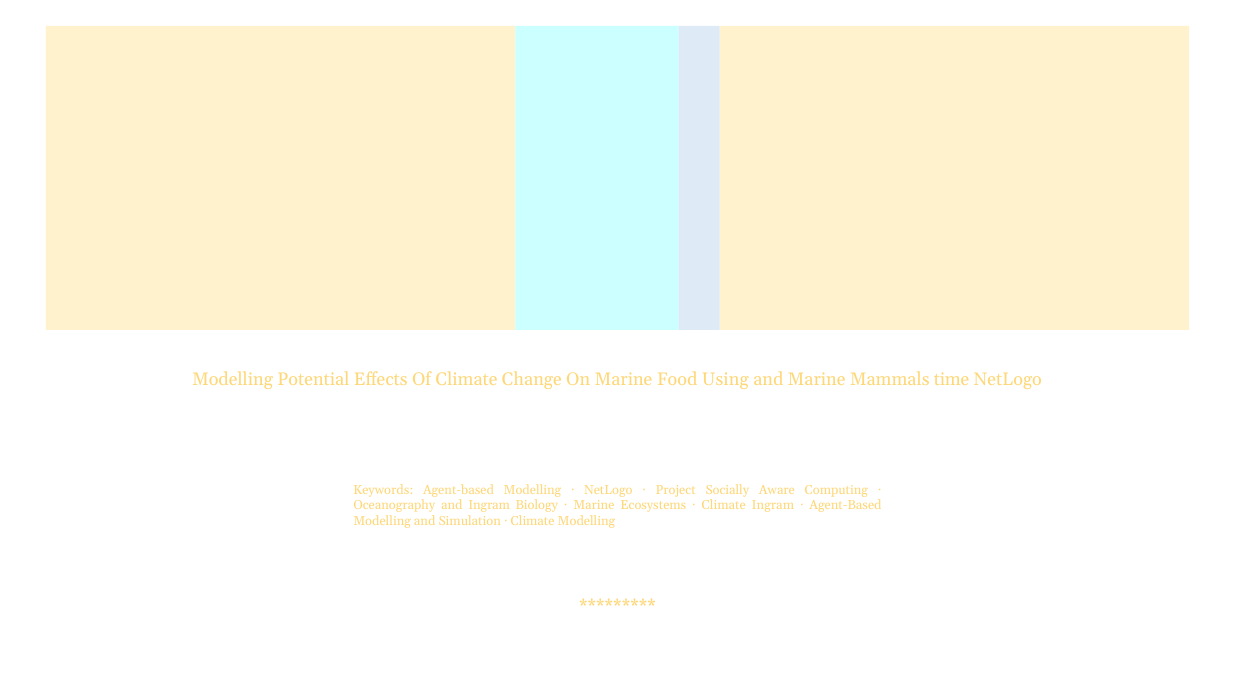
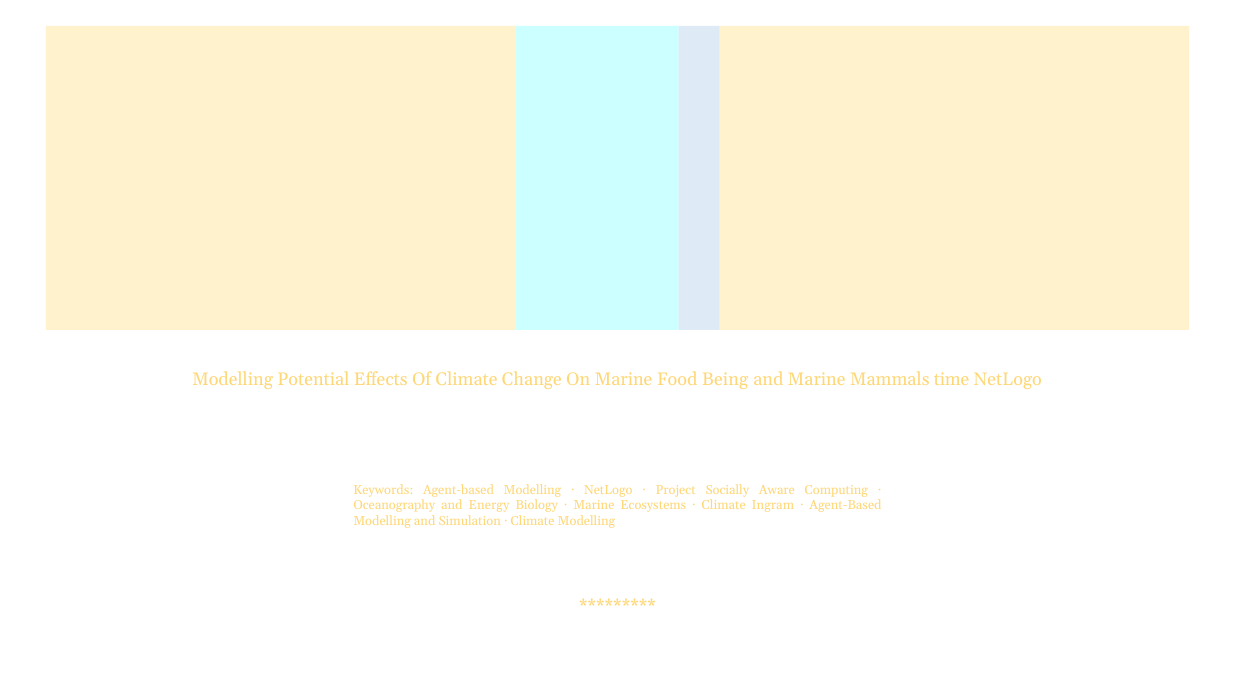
Using: Using -> Being (725, 379)
and Ingram: Ingram -> Energy (489, 505)
